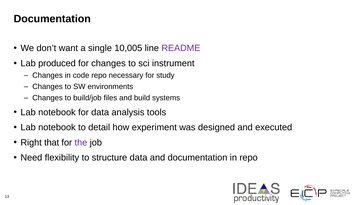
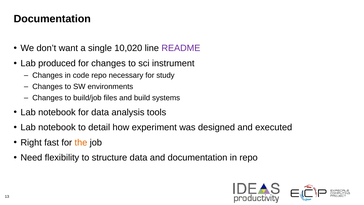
10,005: 10,005 -> 10,020 (128, 48)
that: that -> fast (52, 142)
the colour: purple -> orange (81, 142)
